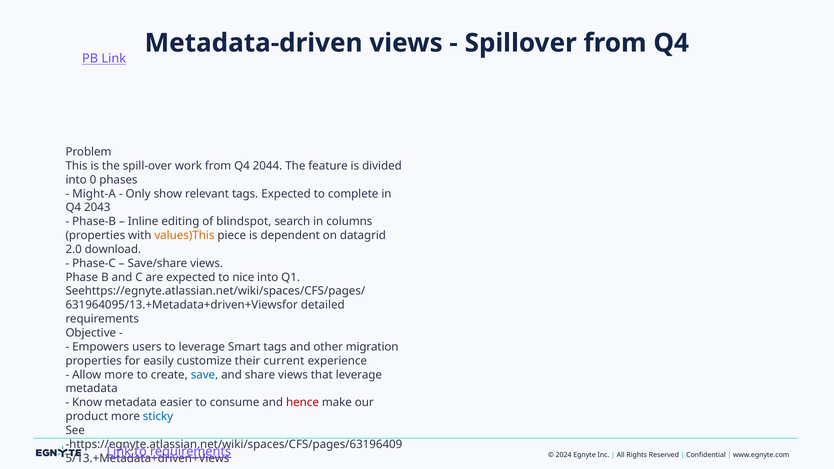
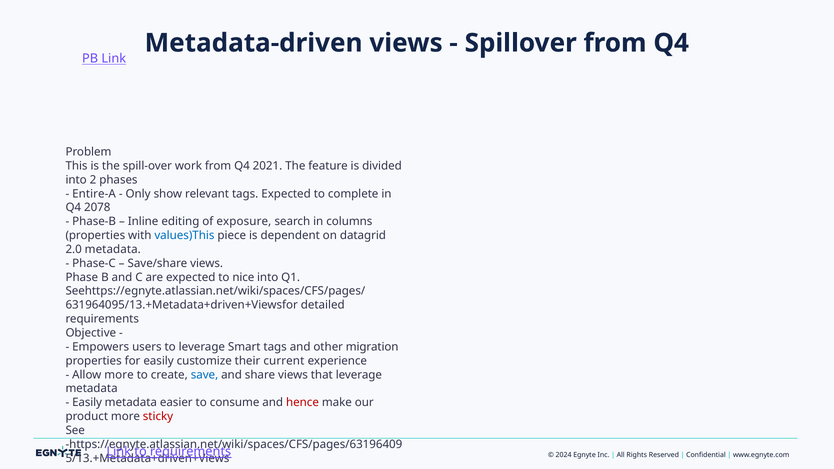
2044: 2044 -> 2021 (268, 166)
0: 0 -> 2 (93, 180)
Might-A: Might-A -> Entire-A (94, 194)
2043: 2043 -> 2078 (97, 208)
blindspot: blindspot -> exposure (244, 222)
values)This colour: orange -> blue (184, 236)
2.0 download: download -> metadata (113, 249)
Know: Know -> Easily (87, 403)
sticky colour: blue -> red (158, 417)
